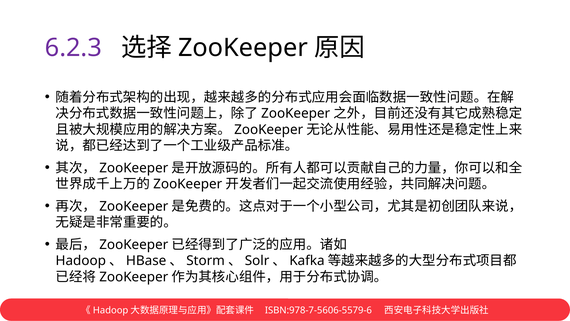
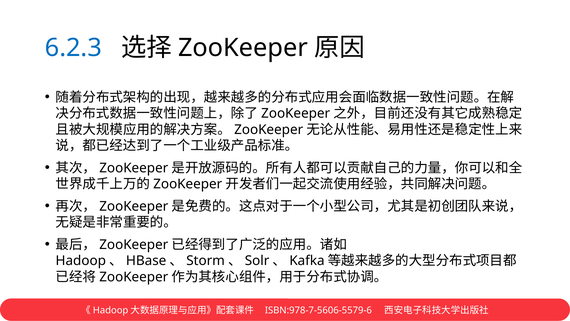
6.2.3 colour: purple -> blue (73, 48)
